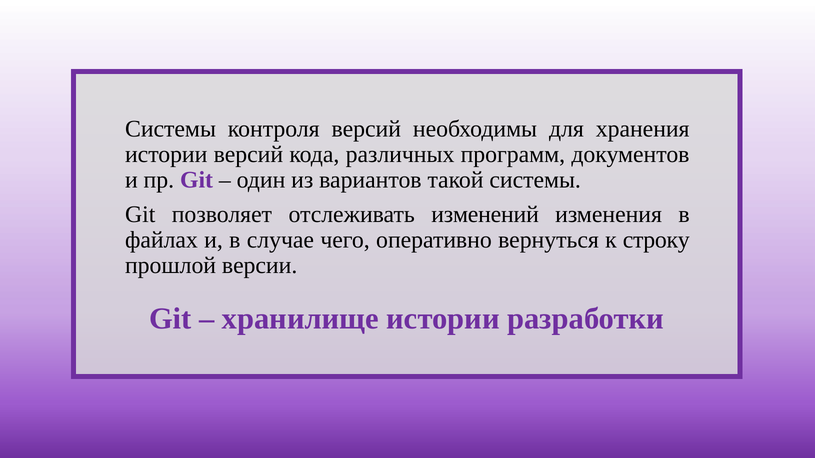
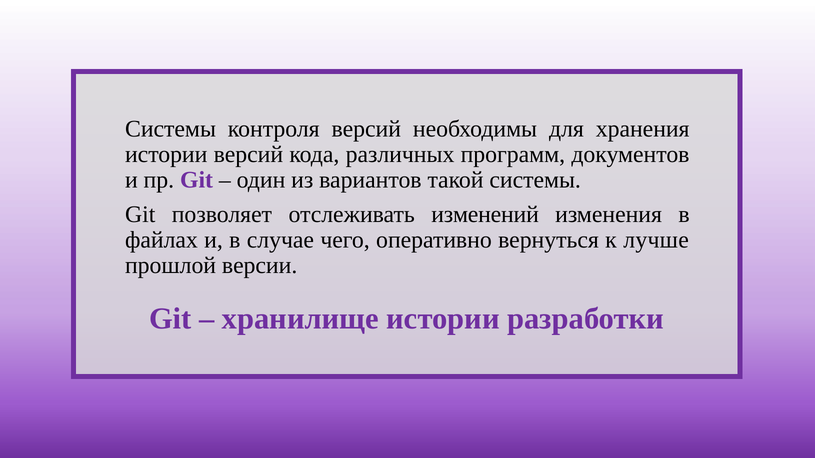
строку: строку -> лучше (656, 240)
